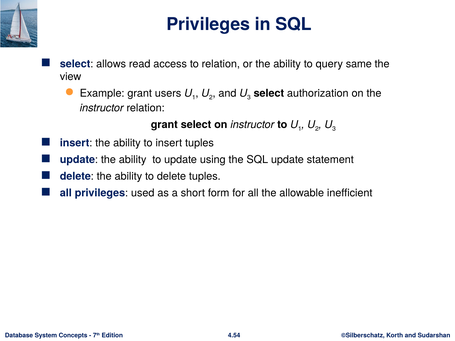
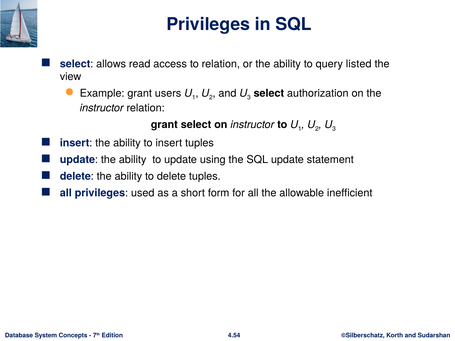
same: same -> listed (359, 64)
